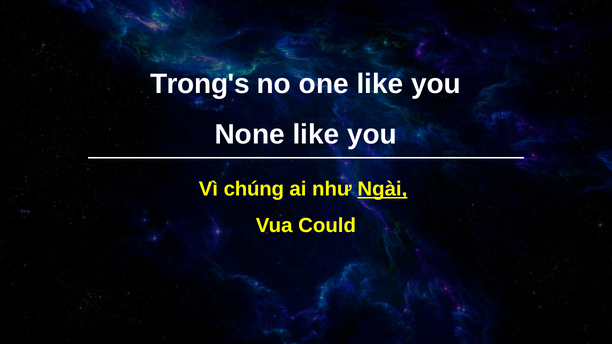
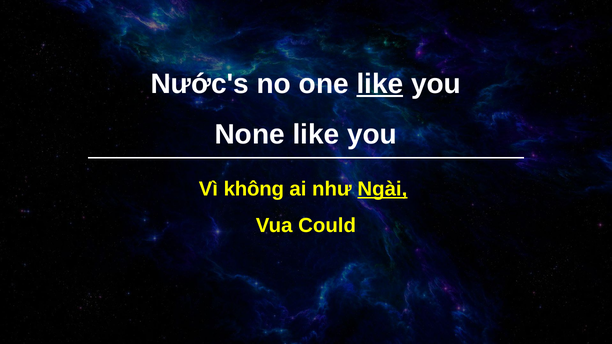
Trong's: Trong's -> Nước's (200, 84)
like underline: none -> present (380, 84)
chúng: chúng -> không (254, 189)
